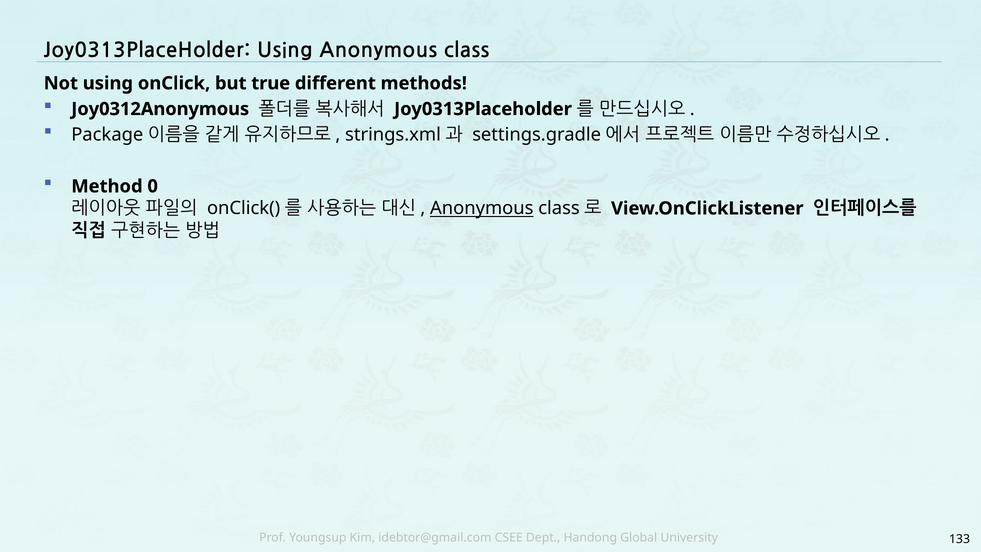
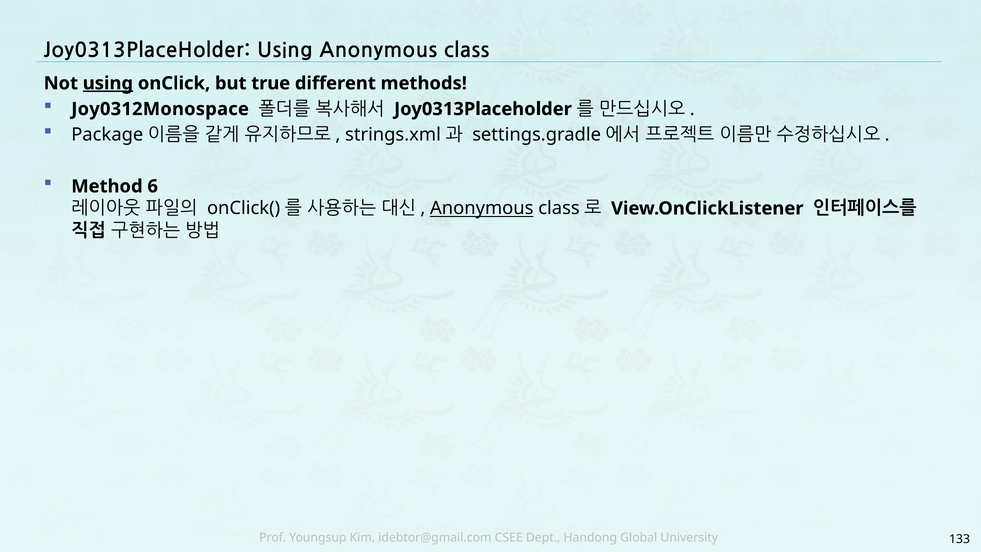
using underline: none -> present (108, 83)
Joy0312Anonymous: Joy0312Anonymous -> Joy0312Monospace (160, 109)
0: 0 -> 6 (153, 186)
